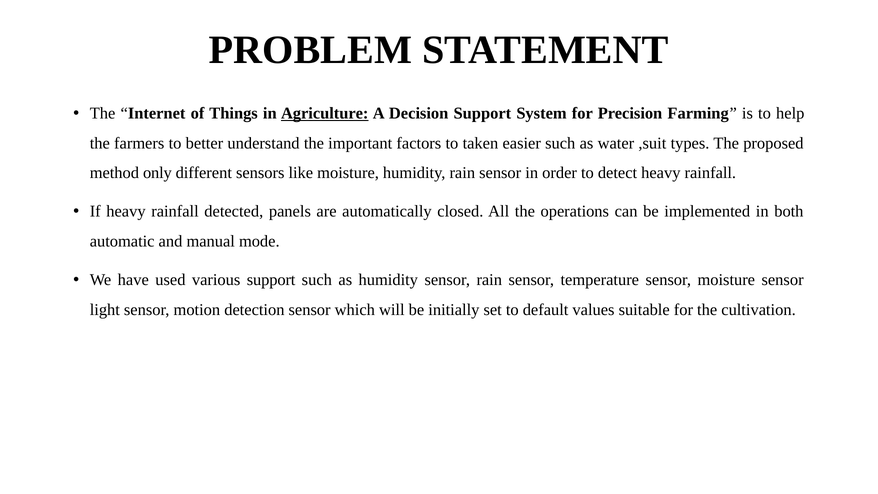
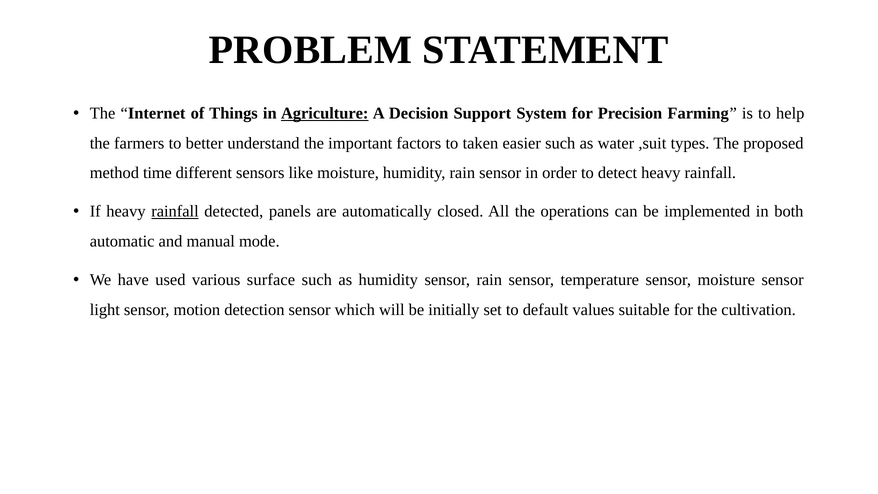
only: only -> time (157, 173)
rainfall underline: none -> present (175, 212)
various support: support -> surface (271, 280)
